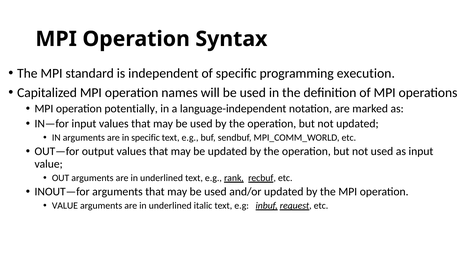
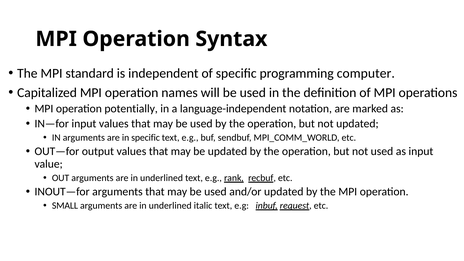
execution: execution -> computer (366, 73)
VALUE: VALUE -> SMALL (65, 206)
